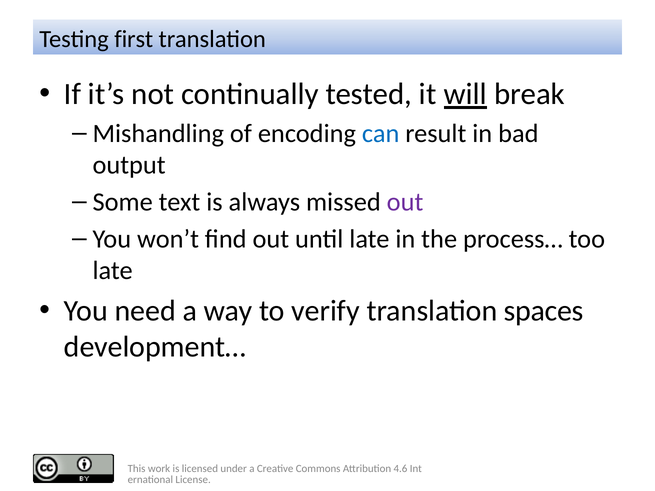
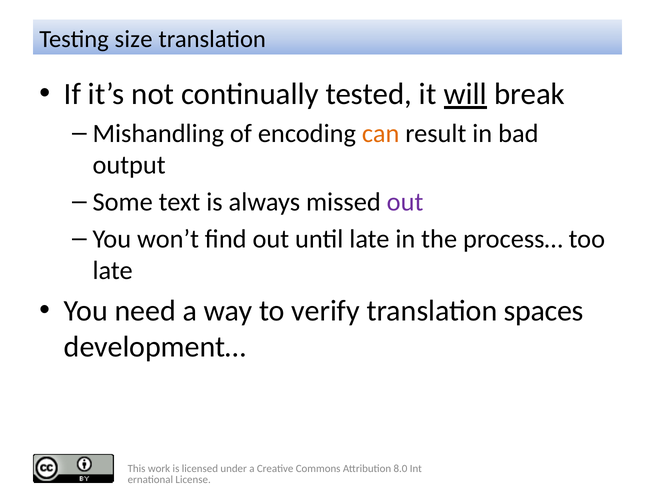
first: first -> size (134, 39)
can colour: blue -> orange (381, 134)
4.6: 4.6 -> 8.0 (400, 469)
